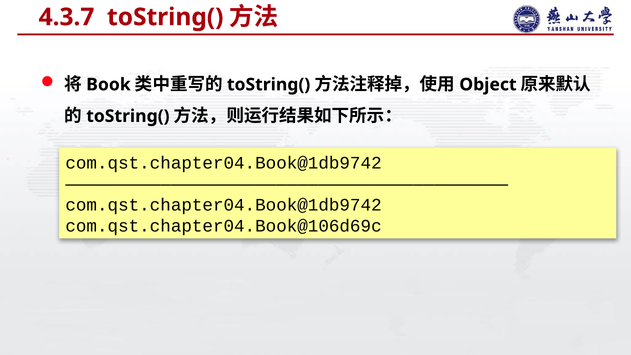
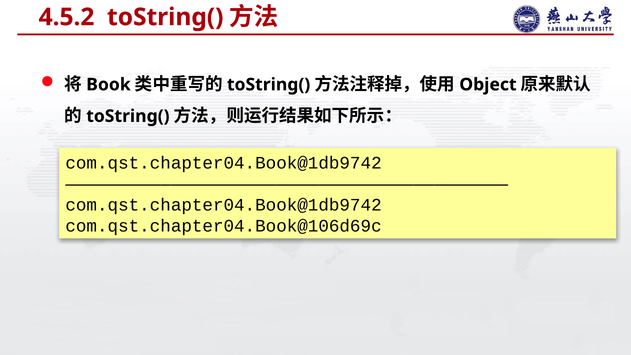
4.3.7: 4.3.7 -> 4.5.2 (67, 17)
